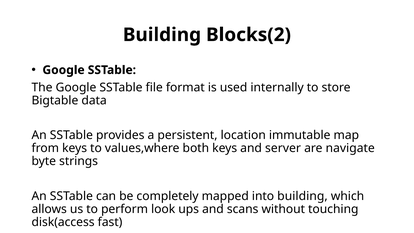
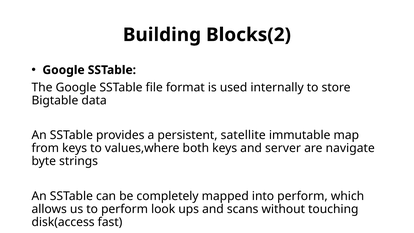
location: location -> satellite (243, 135)
into building: building -> perform (302, 196)
